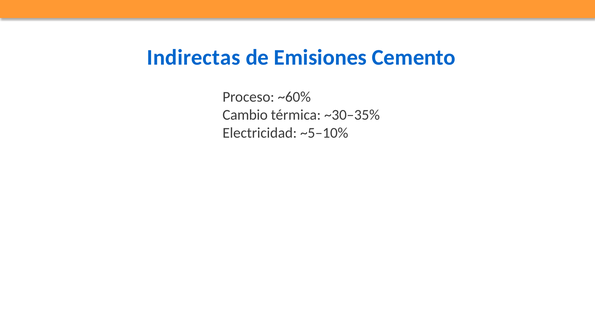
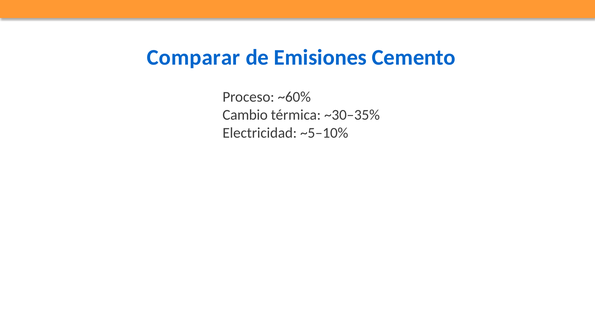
Indirectas: Indirectas -> Comparar (194, 57)
